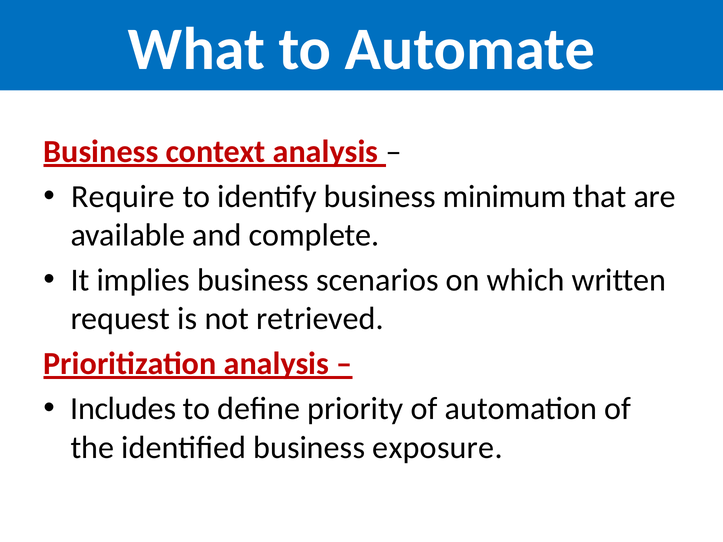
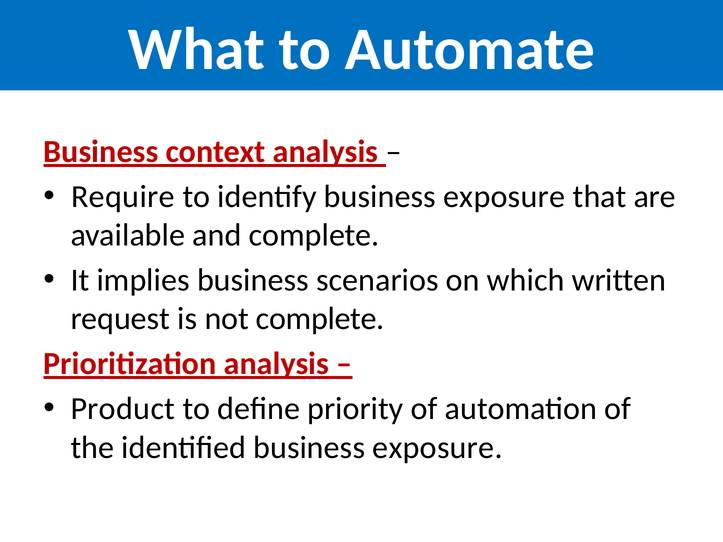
identify business minimum: minimum -> exposure (504, 197)
not retrieved: retrieved -> complete (320, 319)
Includes: Includes -> Product (123, 409)
